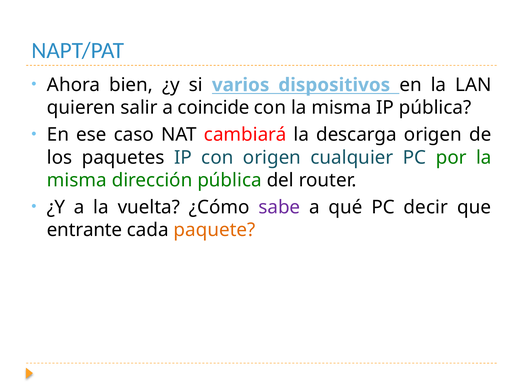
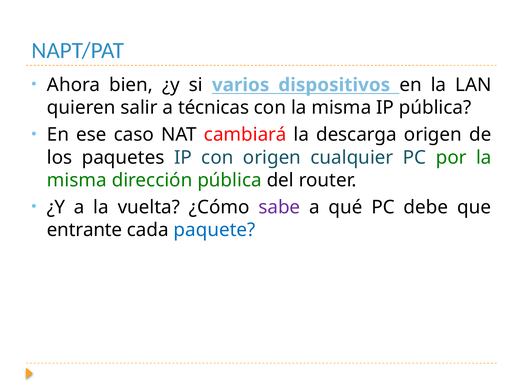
coincide: coincide -> técnicas (214, 108)
decir: decir -> debe (426, 207)
paquete colour: orange -> blue (215, 230)
